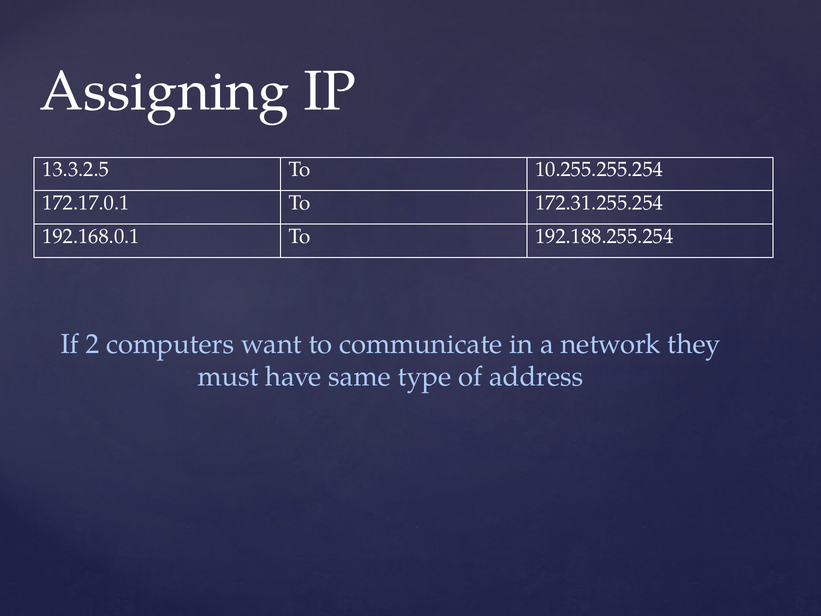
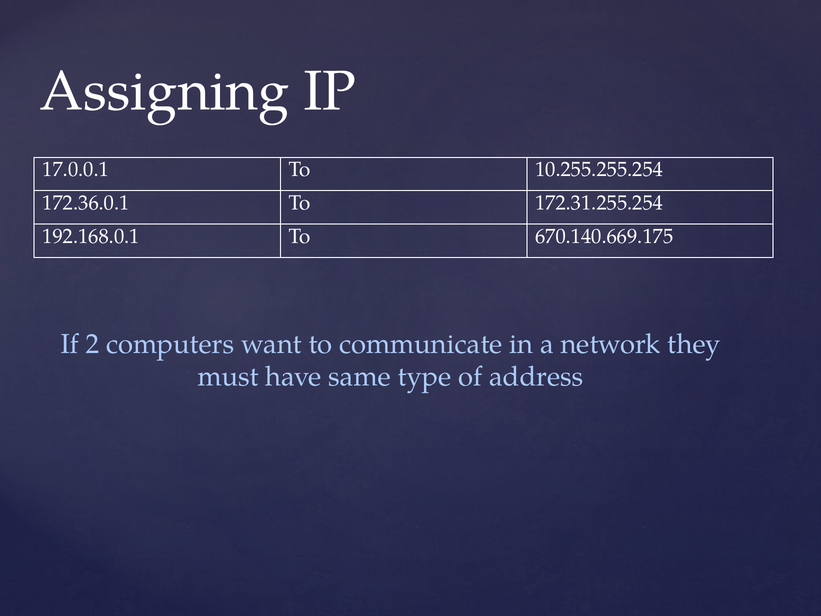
13.3.2.5: 13.3.2.5 -> 17.0.0.1 (76, 170)
172.17.0.1: 172.17.0.1 -> 172.36.0.1 (86, 203)
192.188.255.254: 192.188.255.254 -> 670.140.669.175 (604, 236)
